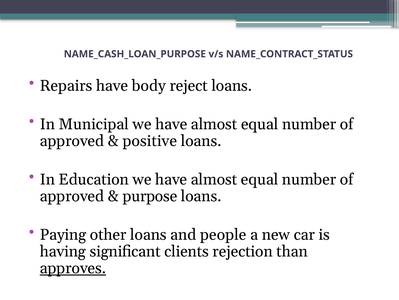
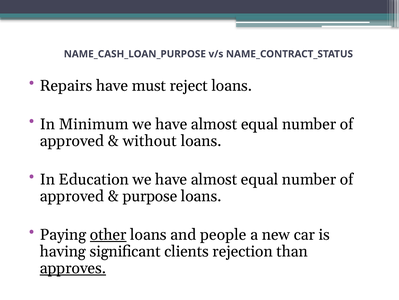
body: body -> must (149, 86)
Municipal: Municipal -> Minimum (94, 124)
positive: positive -> without (150, 141)
other underline: none -> present (108, 234)
